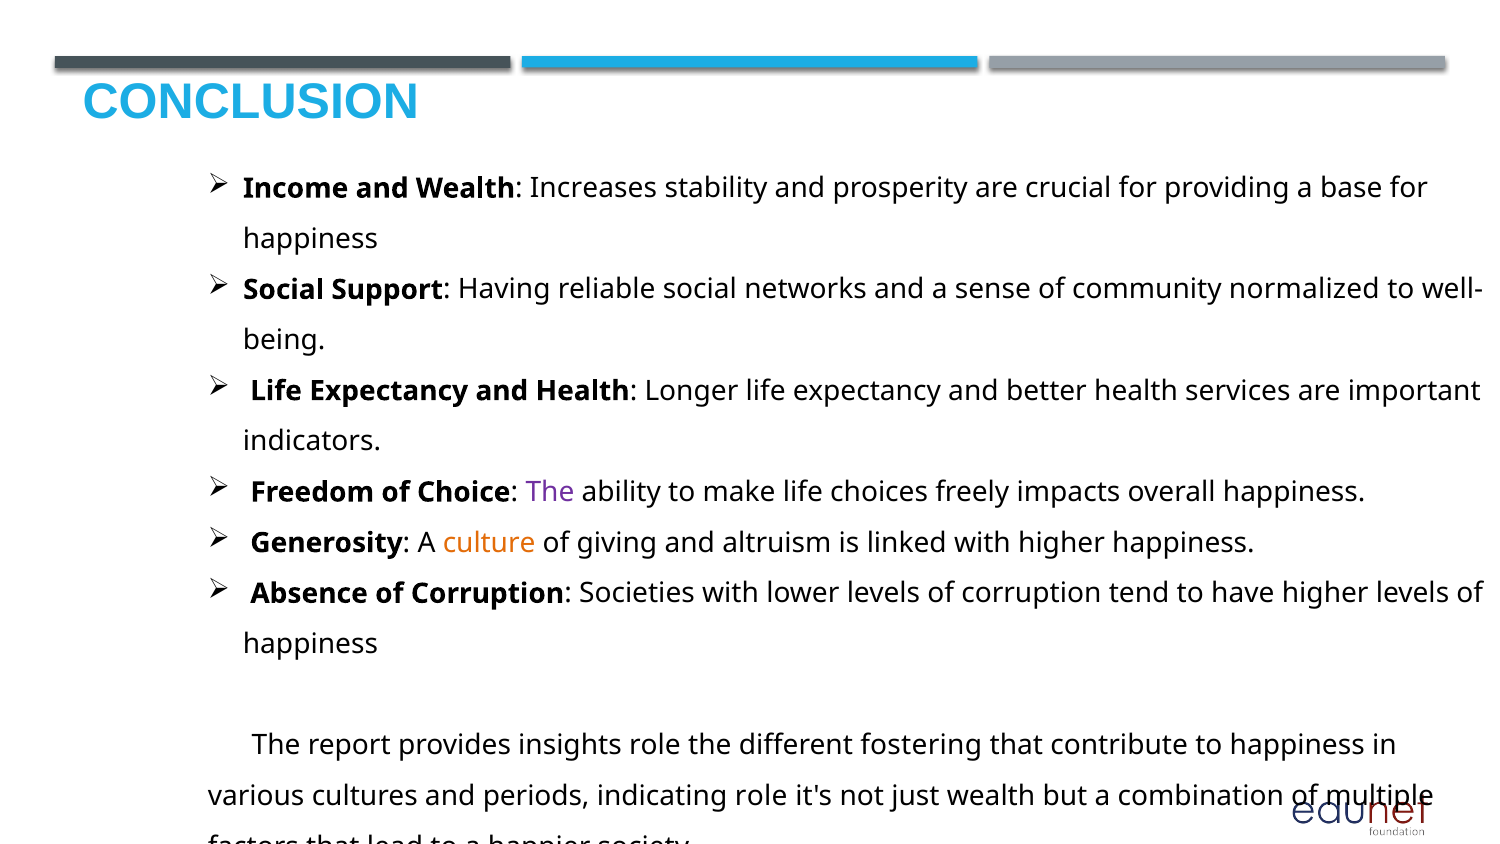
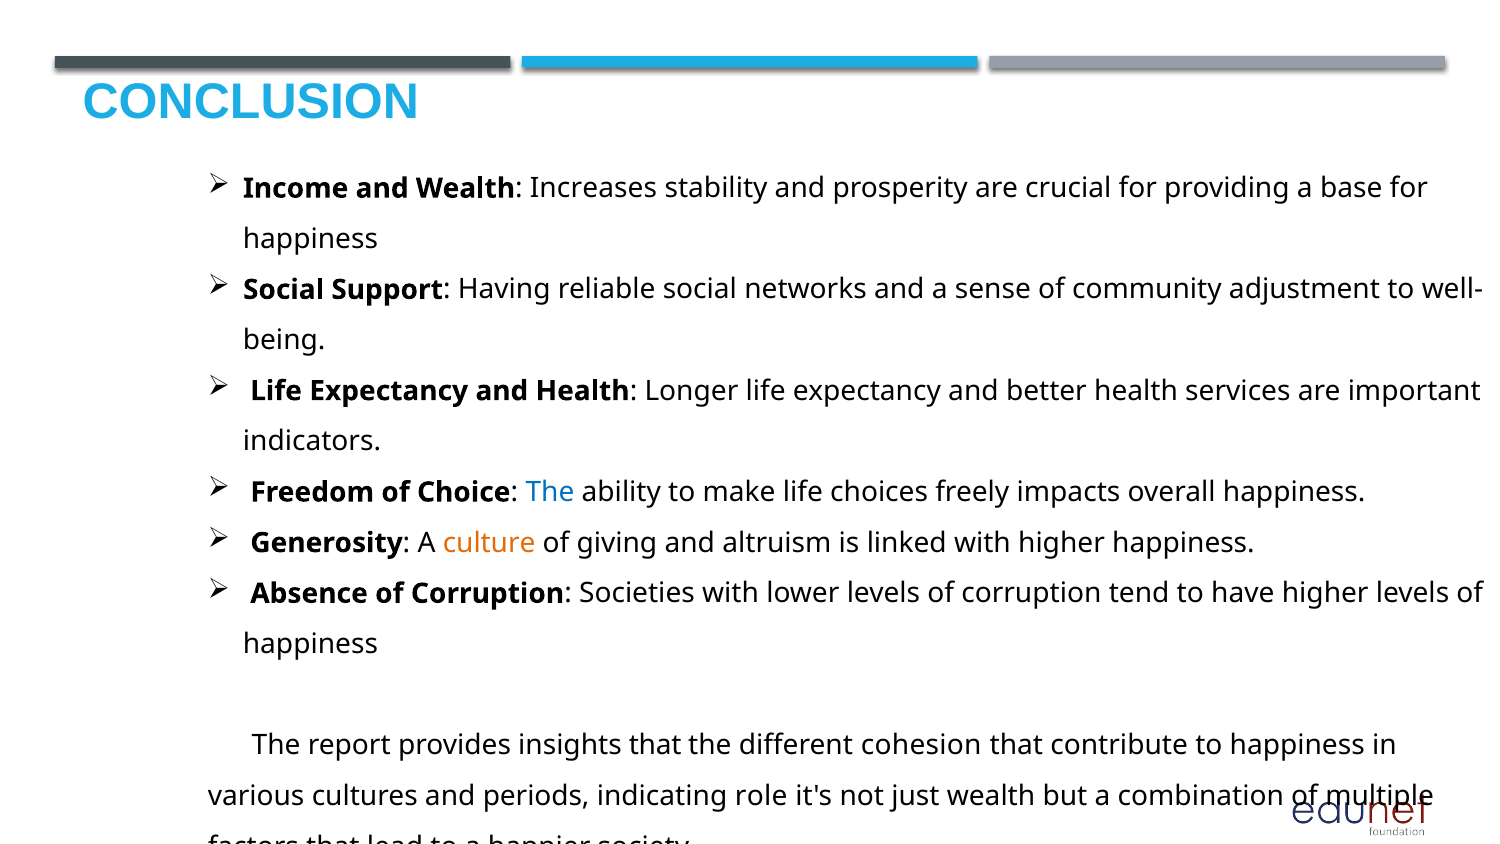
normalized: normalized -> adjustment (1304, 290)
The colour: purple -> blue (550, 492)
insights role: role -> that (655, 745)
fostering: fostering -> cohesion (921, 745)
